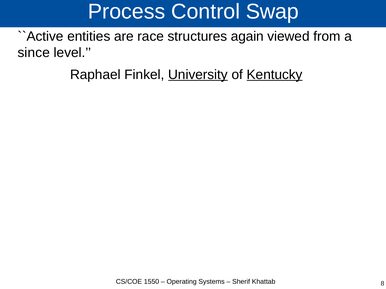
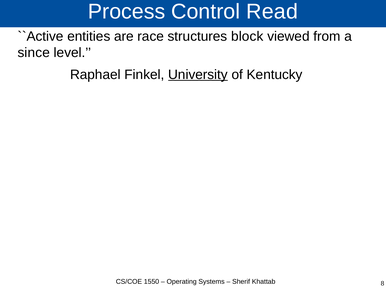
Swap: Swap -> Read (272, 11)
again: again -> block (247, 36)
Kentucky underline: present -> none (275, 75)
